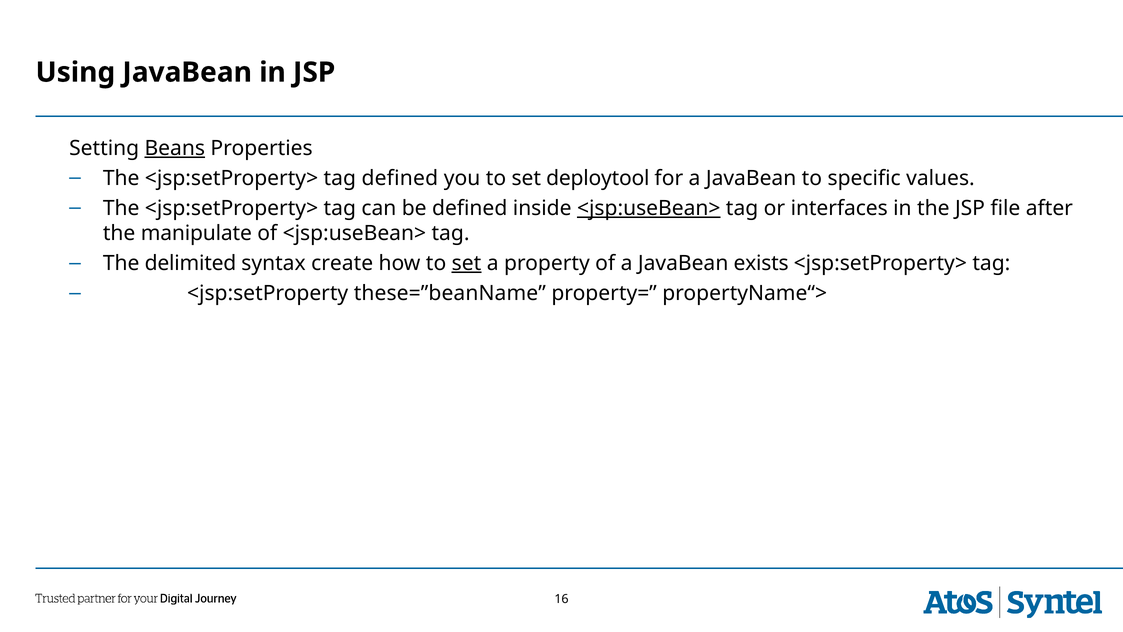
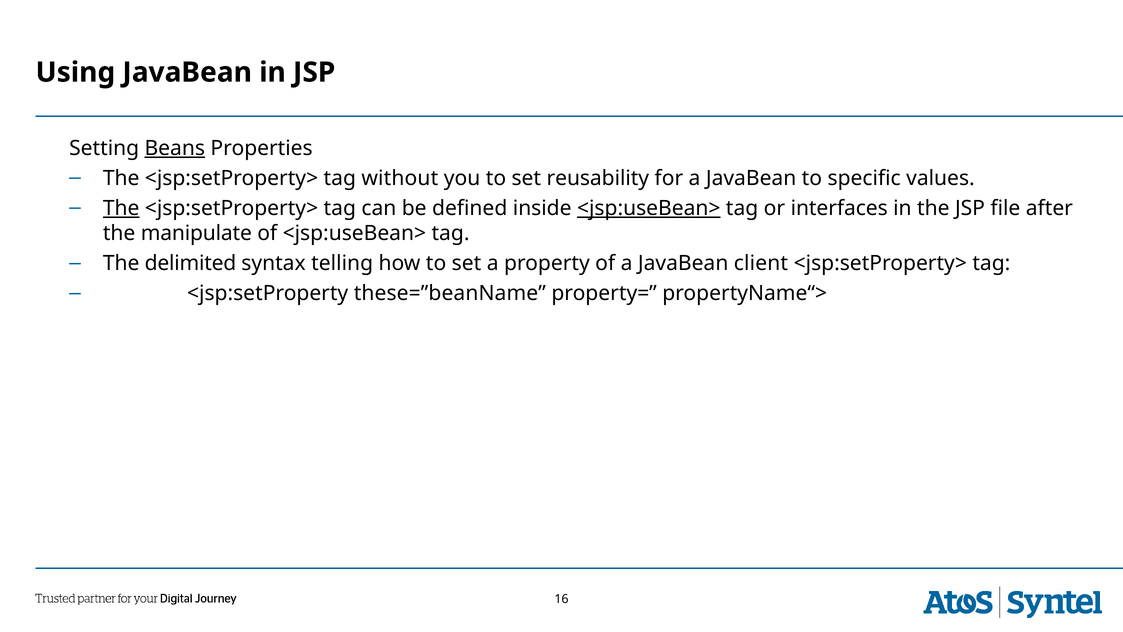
tag defined: defined -> without (400, 178)
deploytool: deploytool -> reusability (598, 178)
The underline: none -> present (121, 208)
create: create -> telling (342, 263)
set underline: present -> none (466, 263)
exists: exists -> client (761, 263)
